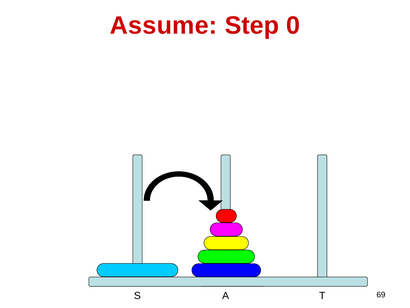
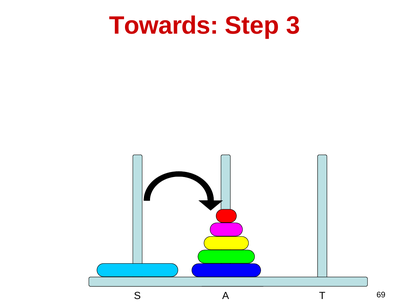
Assume: Assume -> Towards (164, 26)
0: 0 -> 3 (293, 26)
